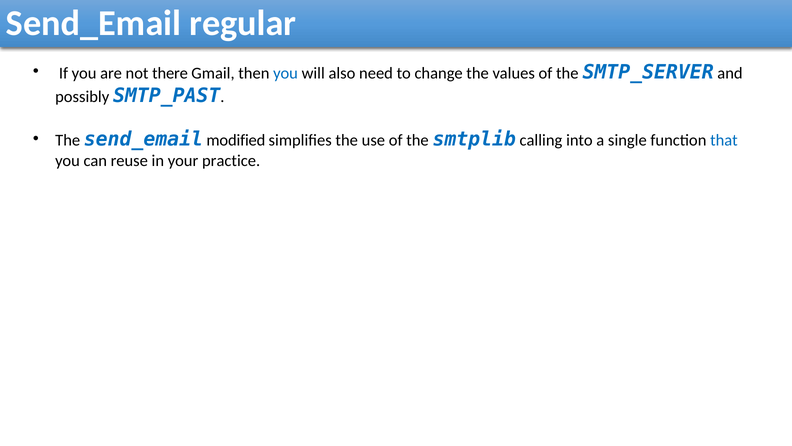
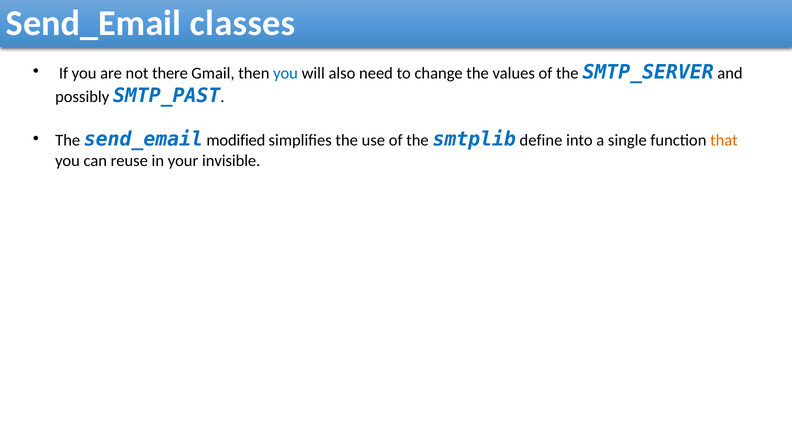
regular: regular -> classes (243, 23)
calling: calling -> define (541, 140)
that colour: blue -> orange (724, 140)
practice: practice -> invisible (231, 161)
